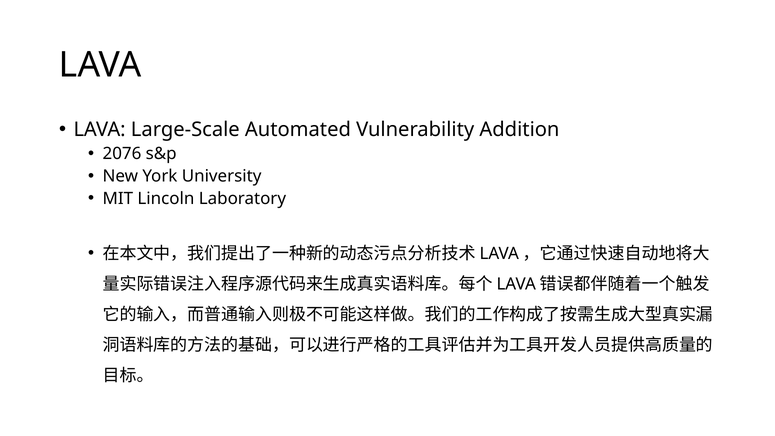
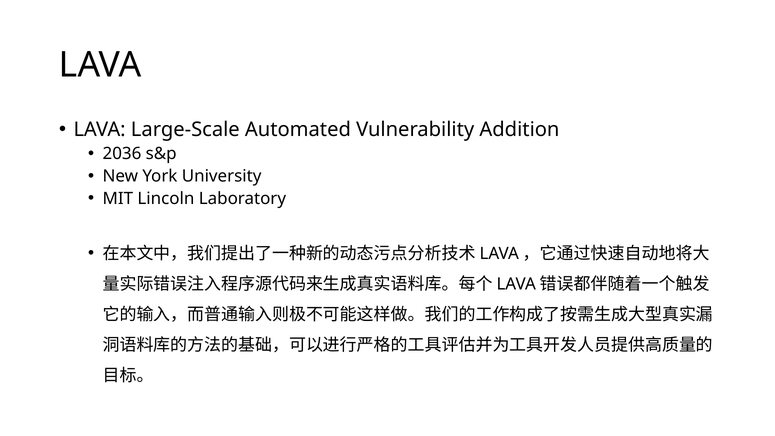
2076: 2076 -> 2036 (122, 154)
